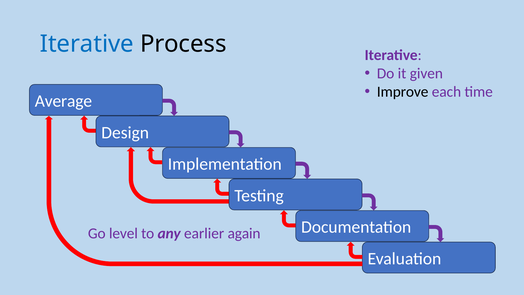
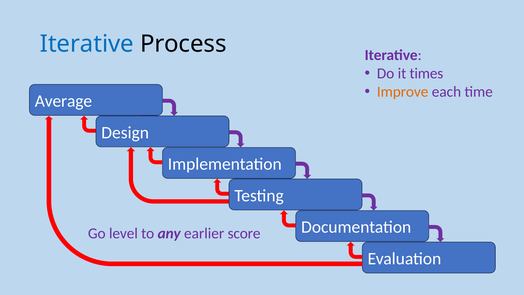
given: given -> times (426, 73)
Improve colour: black -> orange (403, 92)
again: again -> score (244, 233)
